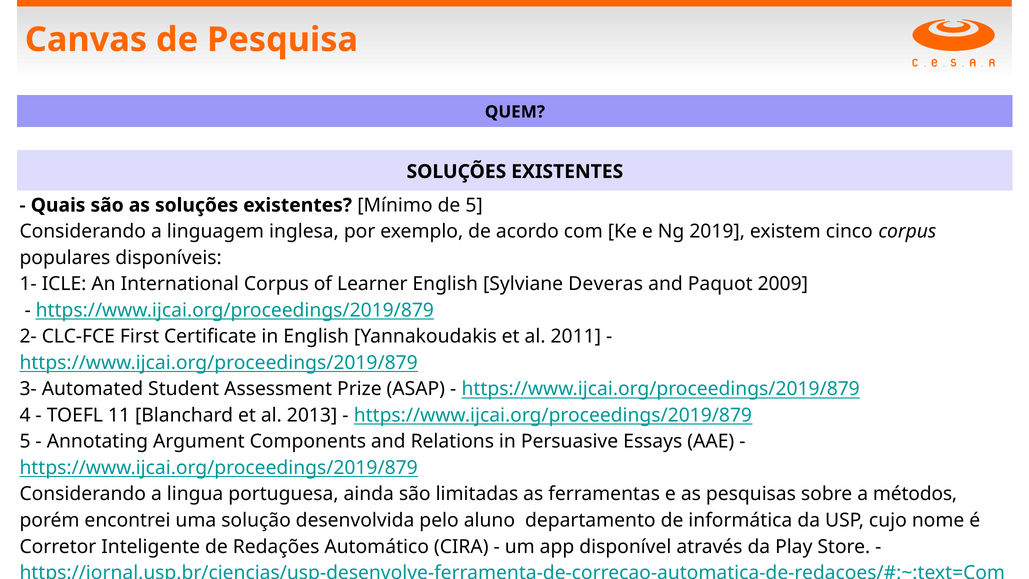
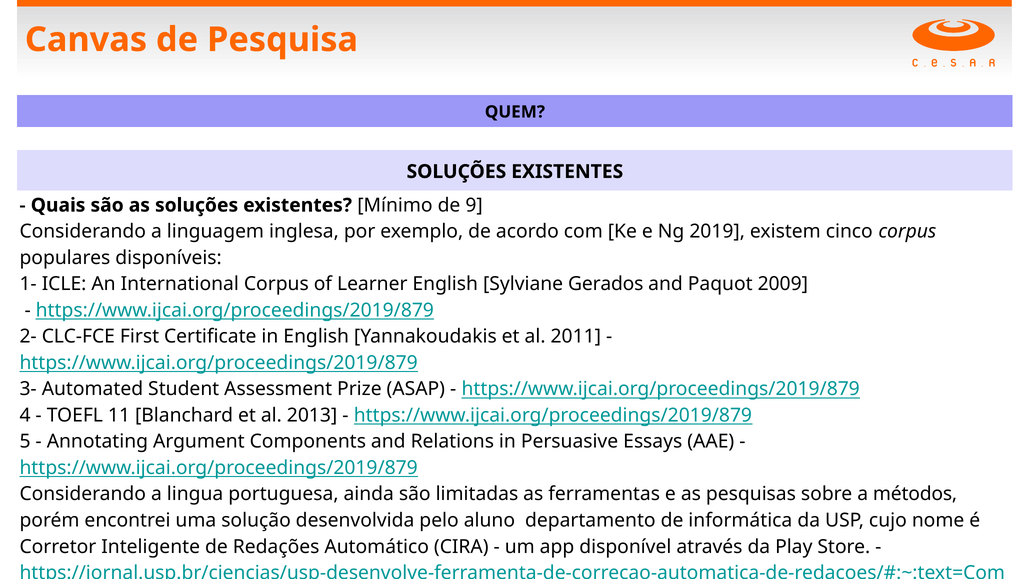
de 5: 5 -> 9 (474, 205)
Deveras: Deveras -> Gerados (606, 284)
